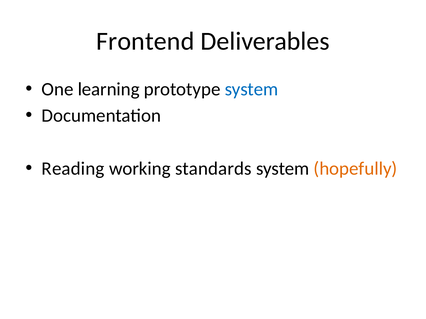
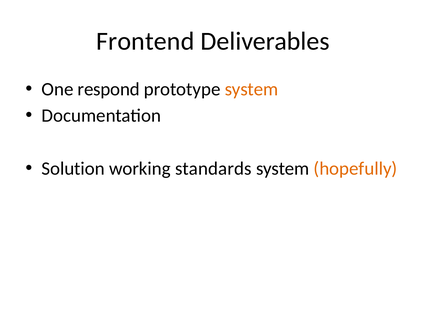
learning: learning -> respond (109, 89)
system colour: blue -> orange (251, 89)
Reading: Reading -> Solution (73, 169)
